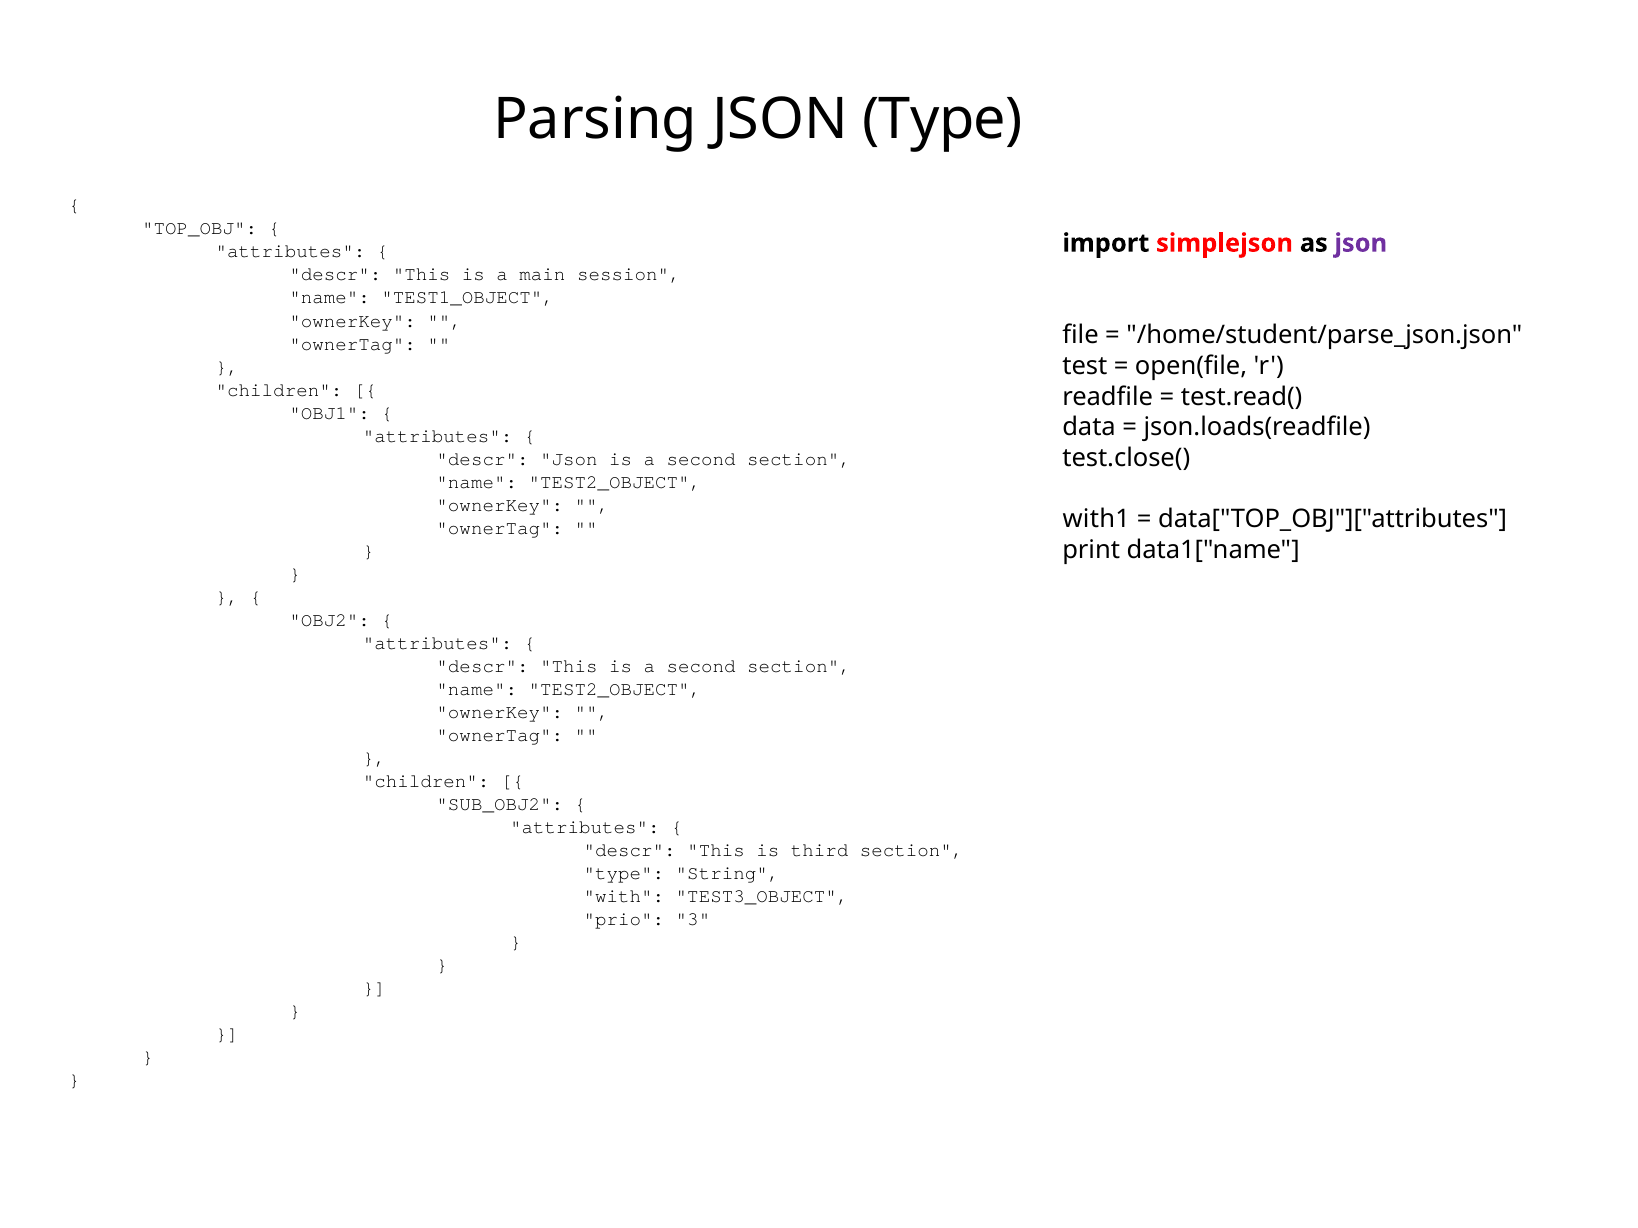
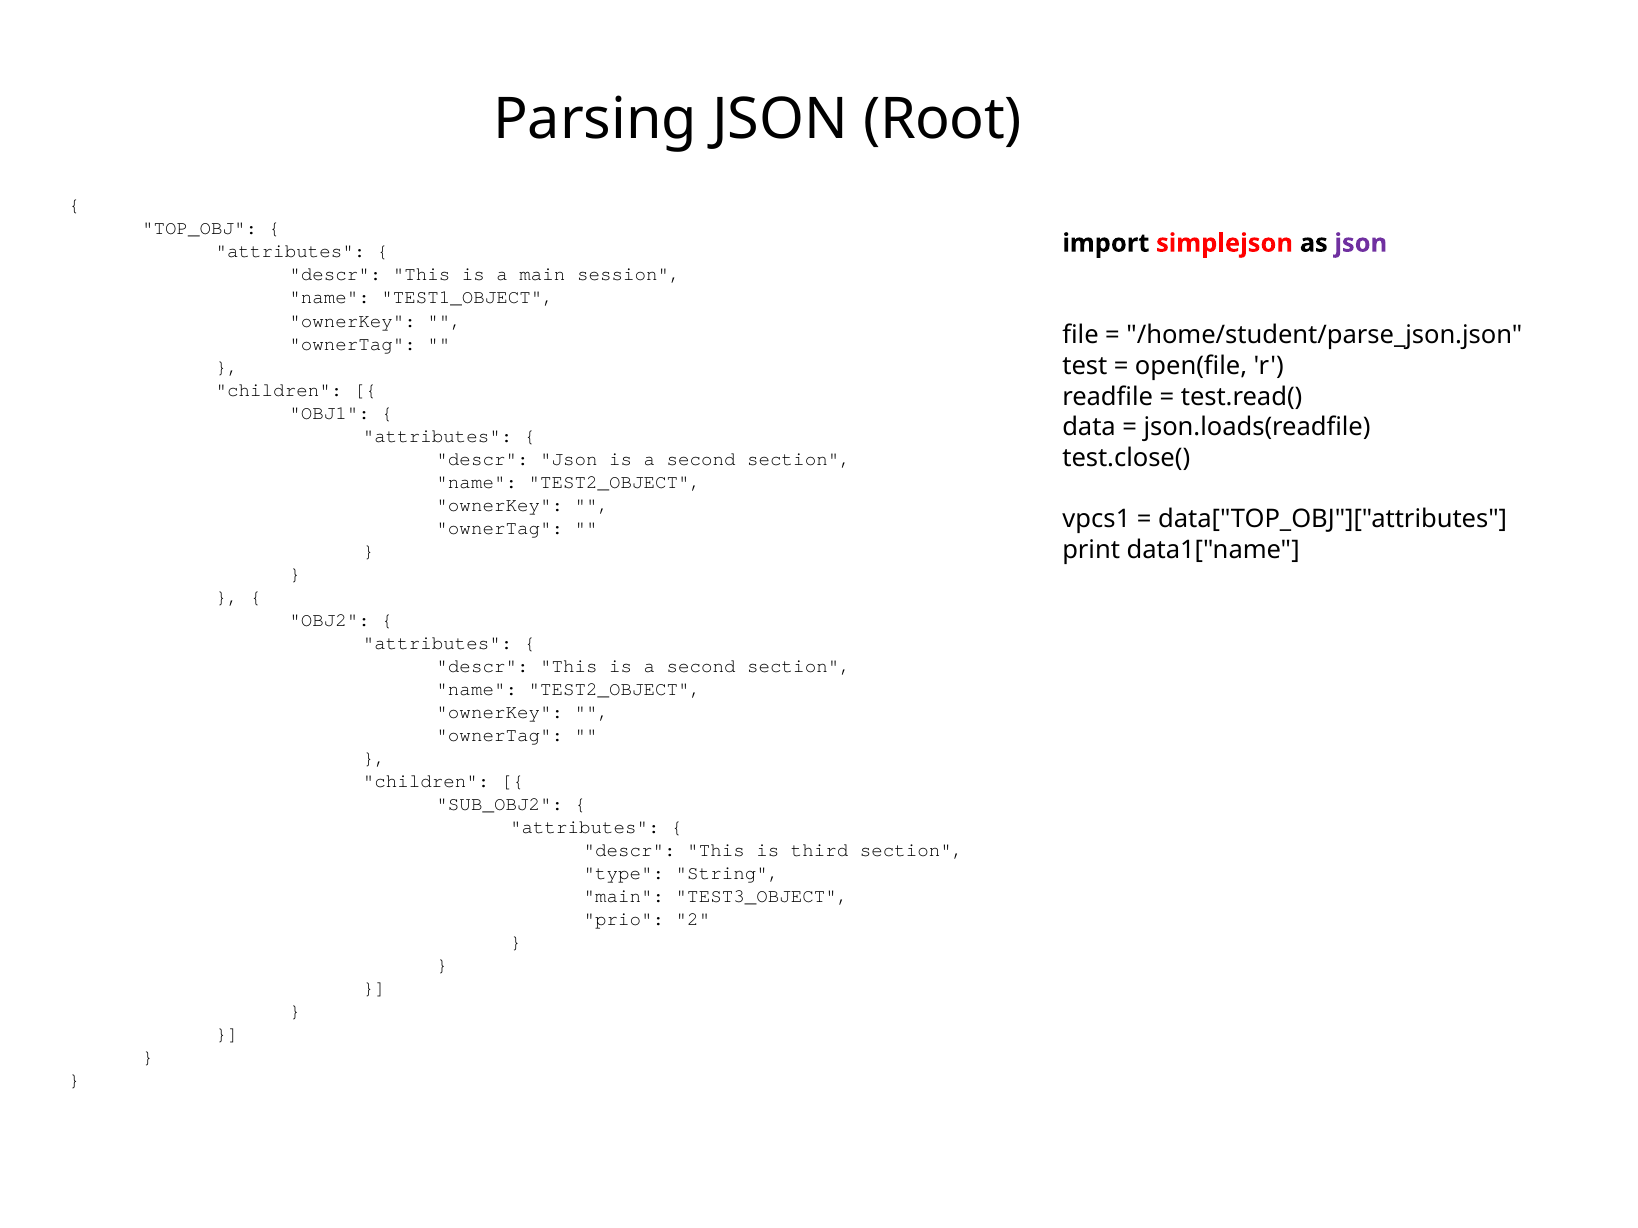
JSON Type: Type -> Root (943, 120)
with1: with1 -> vpcs1 (1096, 520)
with: with -> main (624, 897)
3: 3 -> 2 (693, 920)
